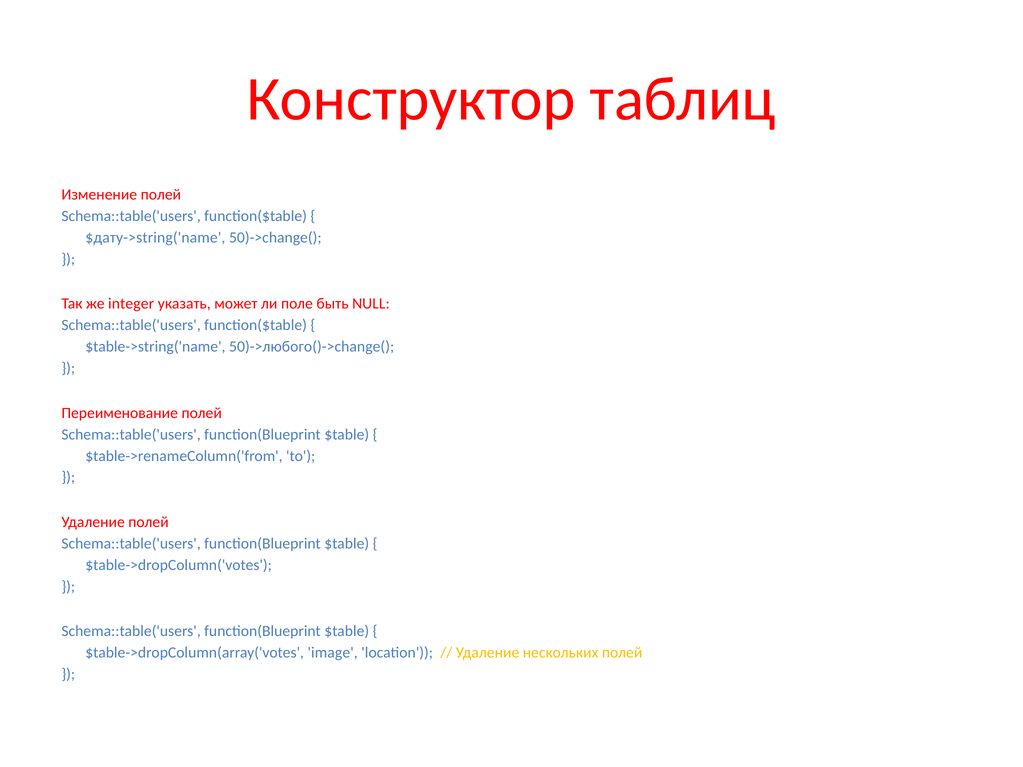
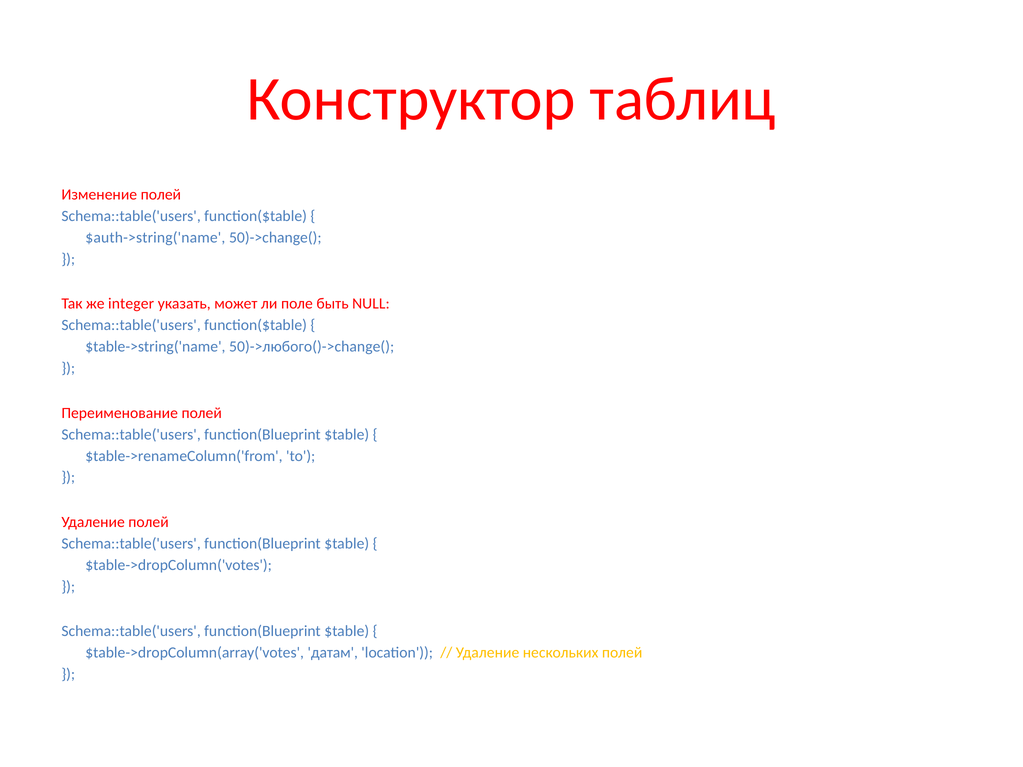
$дату->string('name: $дату->string('name -> $auth->string('name (155, 238)
image: image -> датам (333, 653)
